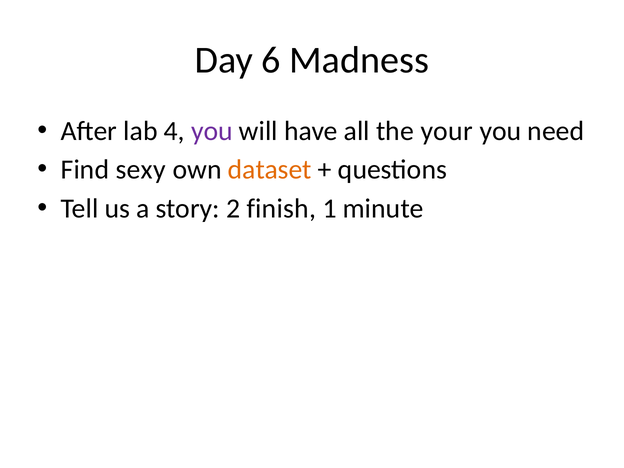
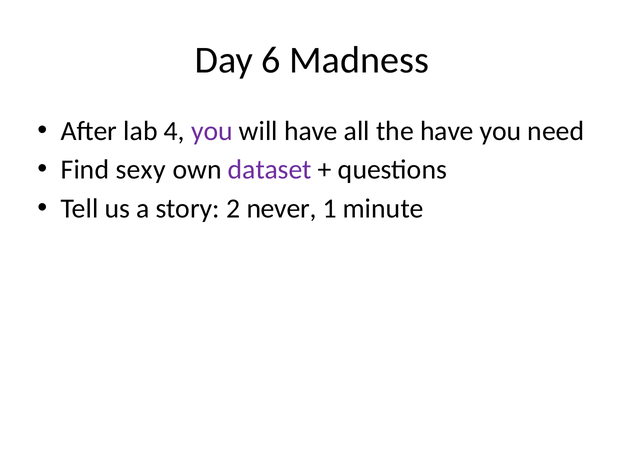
the your: your -> have (447, 131)
dataset colour: orange -> purple (270, 170)
finish: finish -> never (281, 209)
